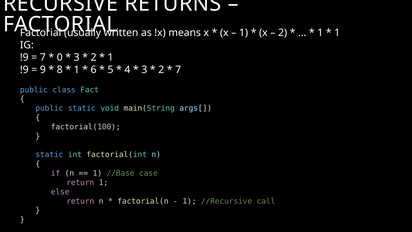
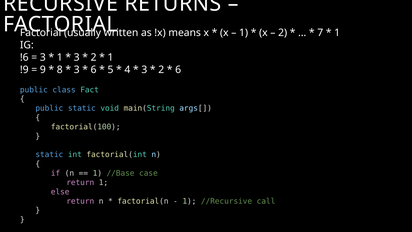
1: 1 -> 7 (320, 33)
!9: !9 -> !6 (24, 57)
7: 7 -> 3 (43, 57)
0: 0 -> 1 (60, 57)
1: 1 -> 3 (77, 70)
7: 7 -> 6 (178, 70)
